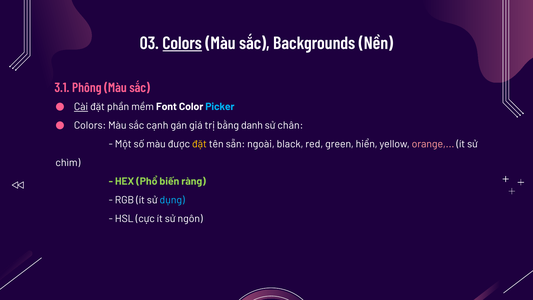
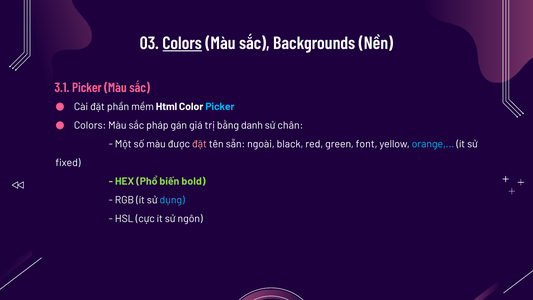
3.1 Phông: Phông -> Picker (87, 88)
Cài underline: present -> none (81, 107)
Font: Font -> Html (166, 107)
cạnh: cạnh -> pháp (157, 125)
đặt colour: yellow -> pink (199, 144)
hiển: hiển -> font (367, 144)
orange colour: pink -> light blue (433, 144)
chìm: chìm -> fixed (68, 163)
ràng: ràng -> bold (194, 181)
